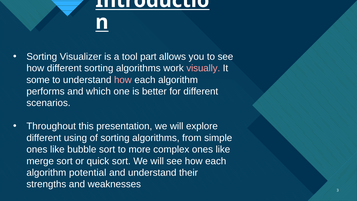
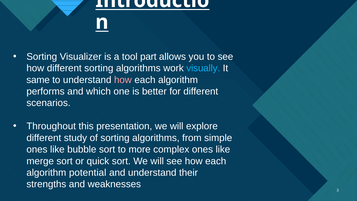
visually colour: pink -> light blue (203, 68)
some: some -> same (38, 80)
using: using -> study (75, 138)
